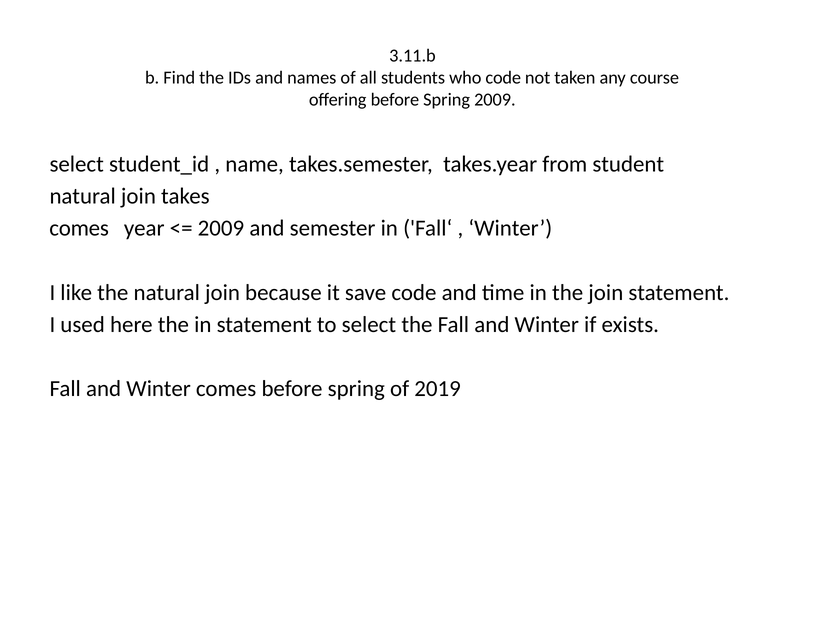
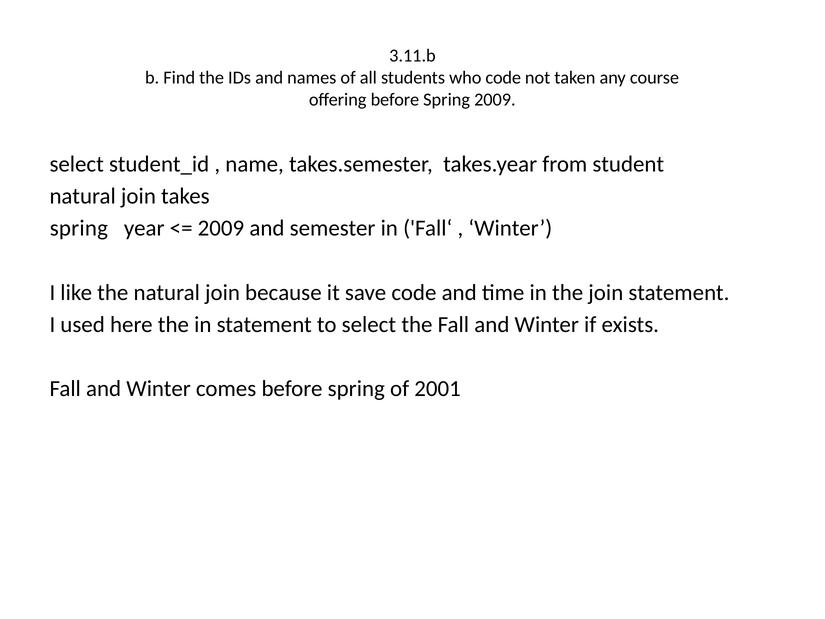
comes: comes -> spring (79, 228)
2019: 2019 -> 2001 (438, 389)
